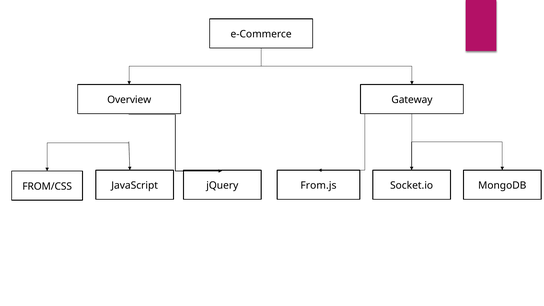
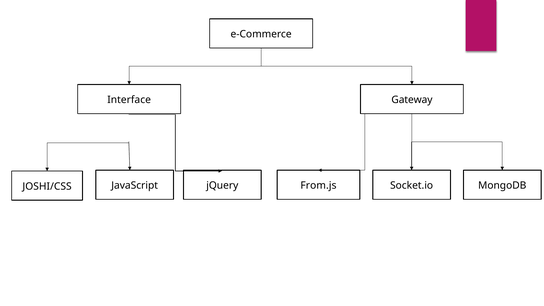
Overview: Overview -> Interface (129, 100)
FROM/CSS: FROM/CSS -> JOSHI/CSS (47, 186)
